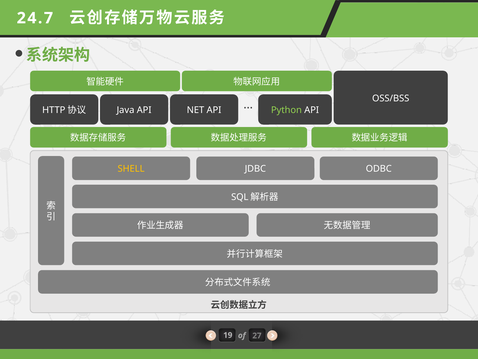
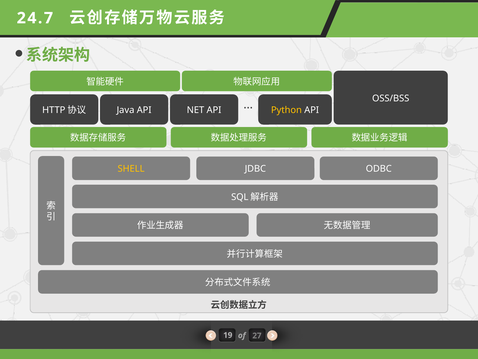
Python colour: light green -> yellow (286, 110)
